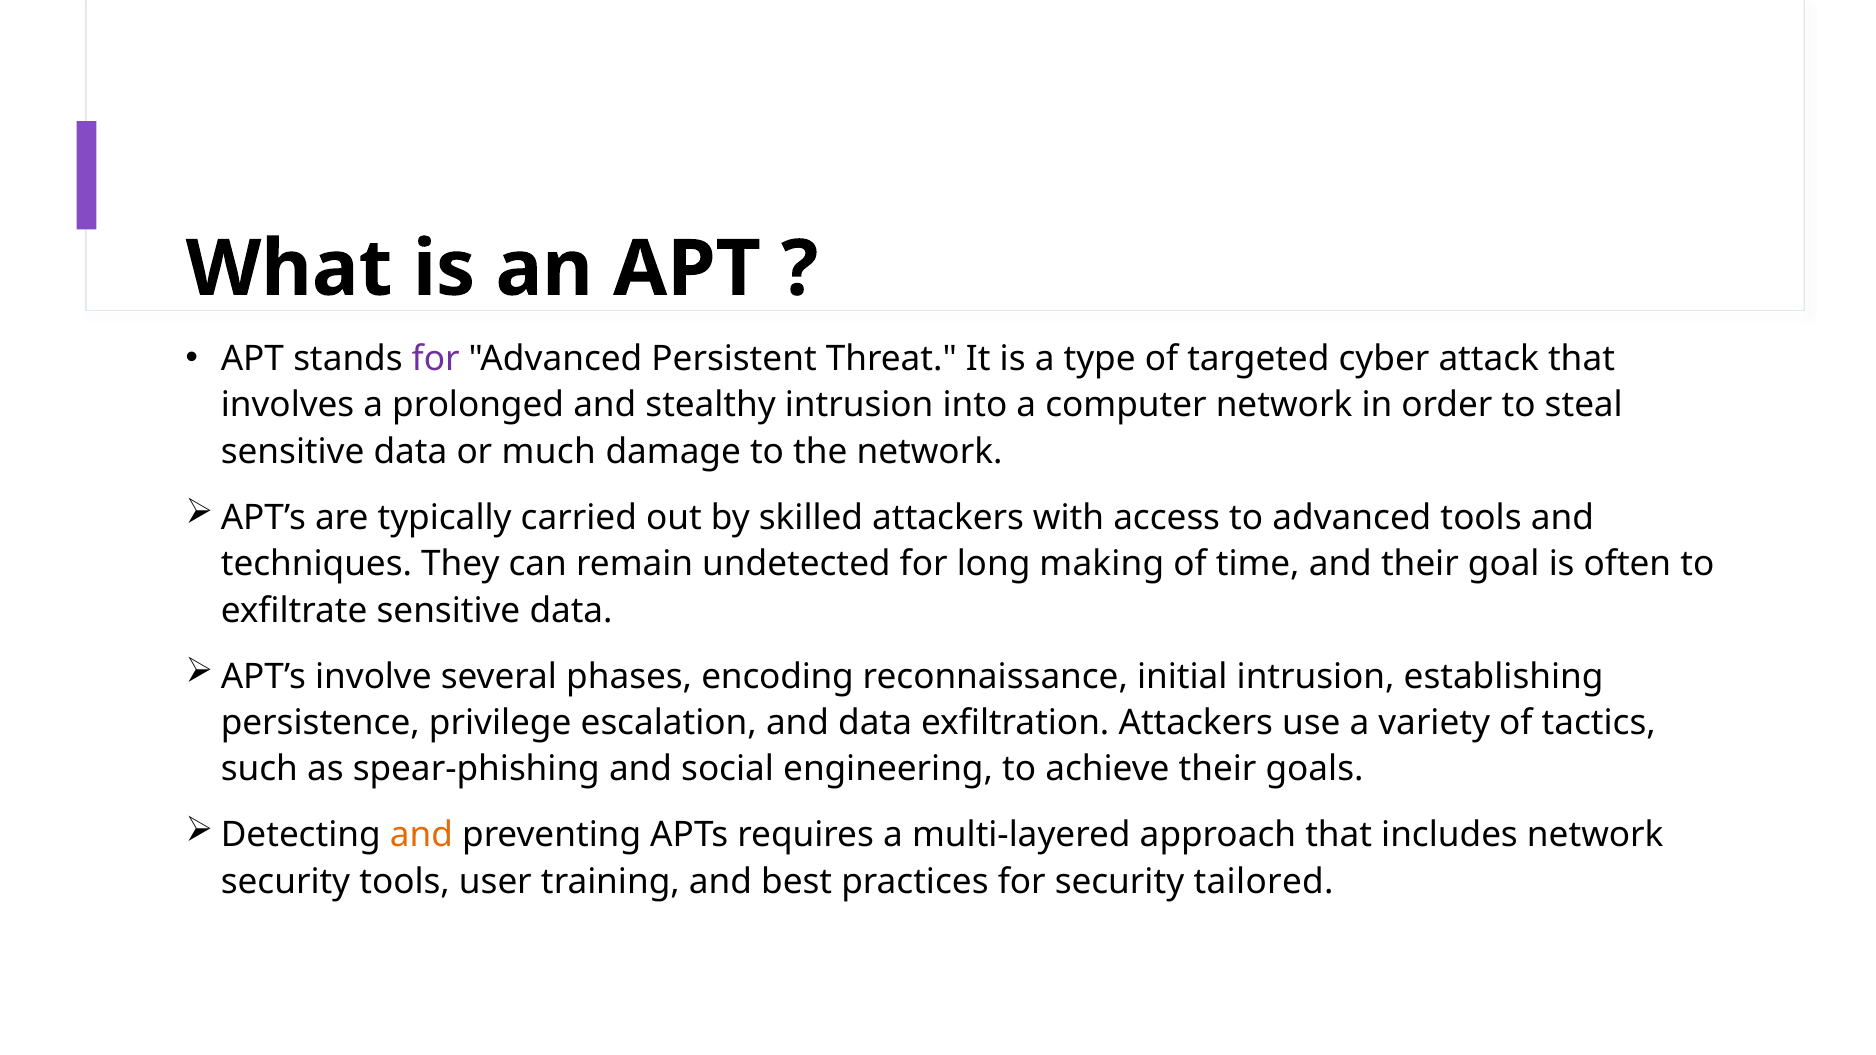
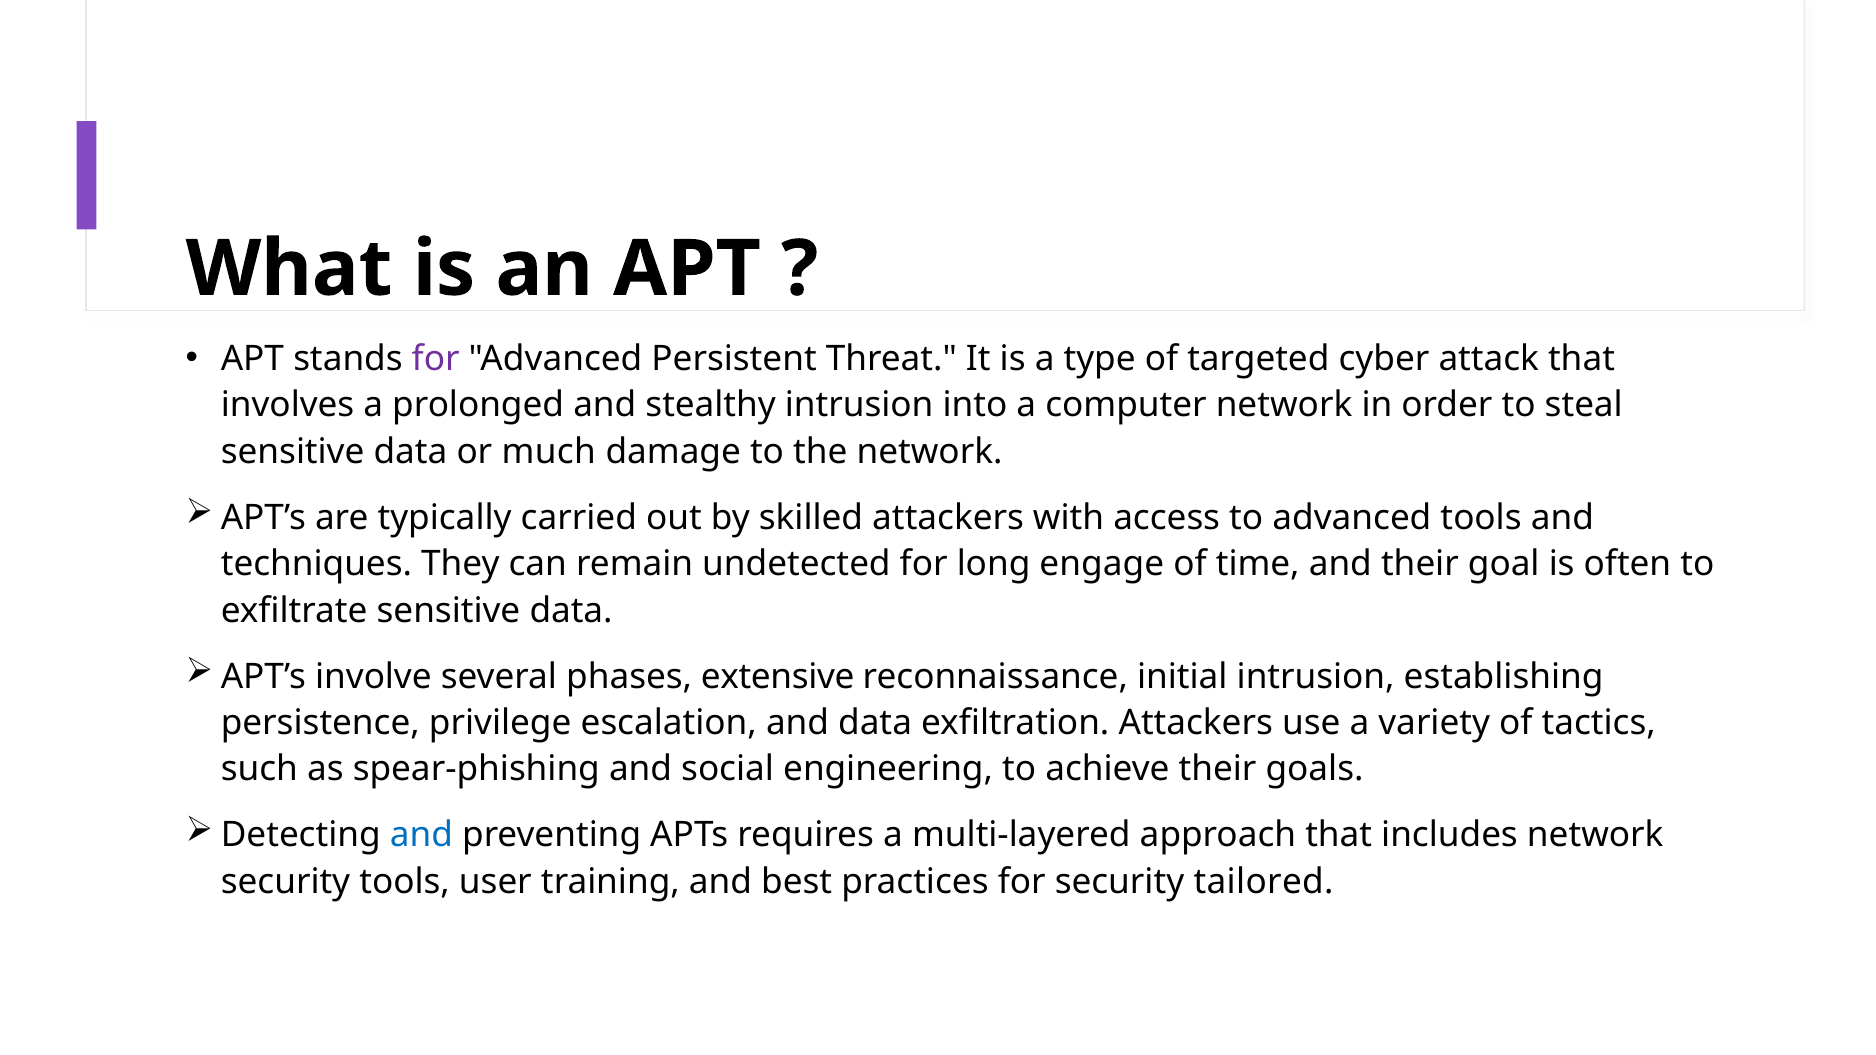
making: making -> engage (1102, 564)
encoding: encoding -> extensive (778, 677)
and colour: orange -> blue (421, 835)
